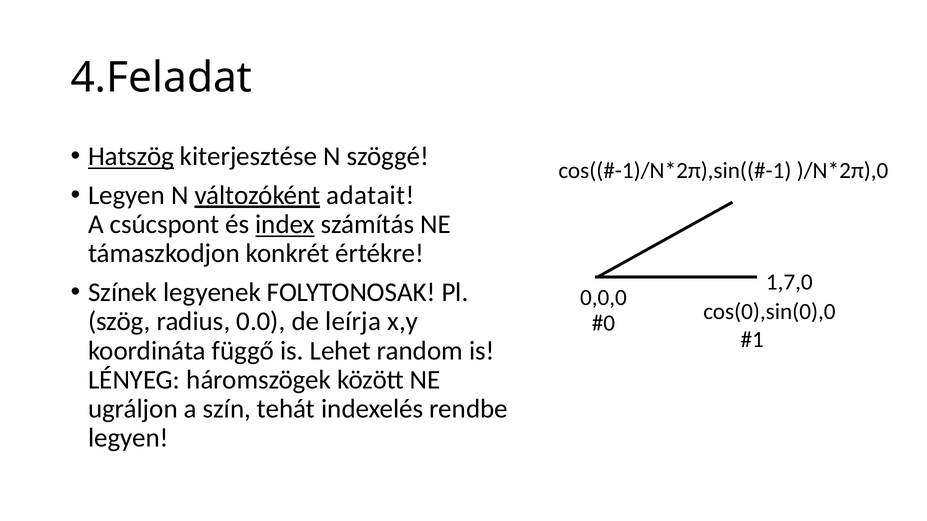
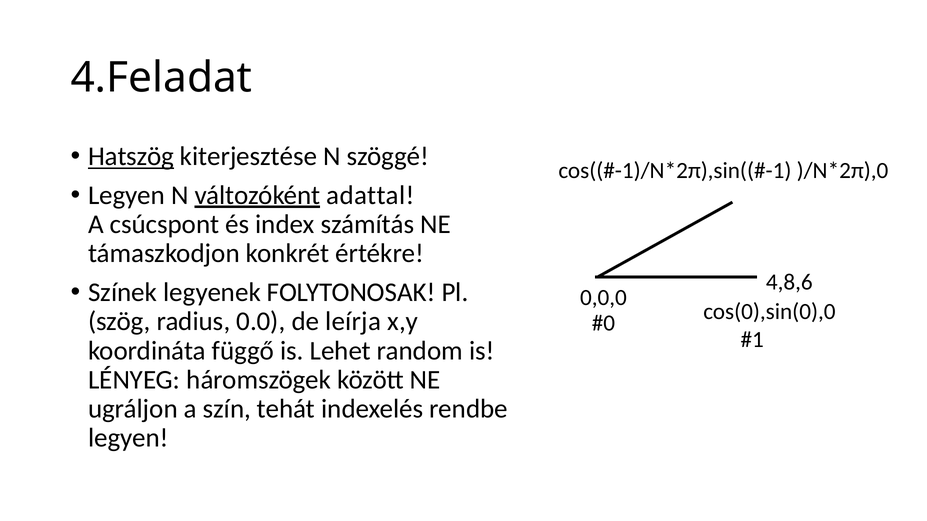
adatait: adatait -> adattal (370, 195)
index underline: present -> none (285, 225)
1,7,0: 1,7,0 -> 4,8,6 (789, 282)
